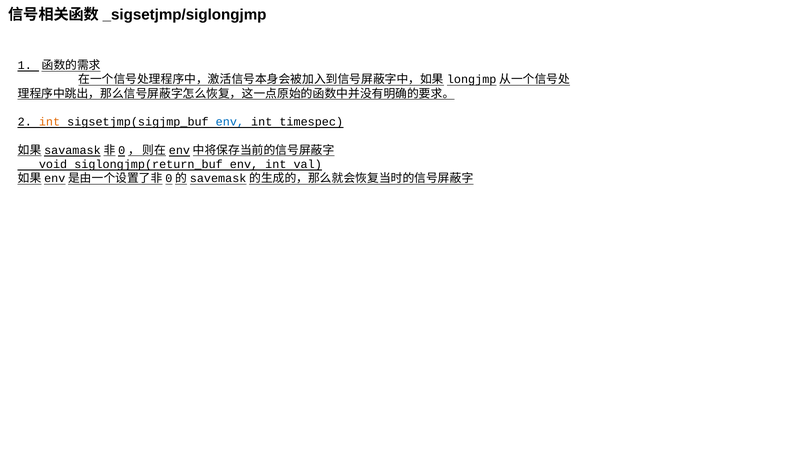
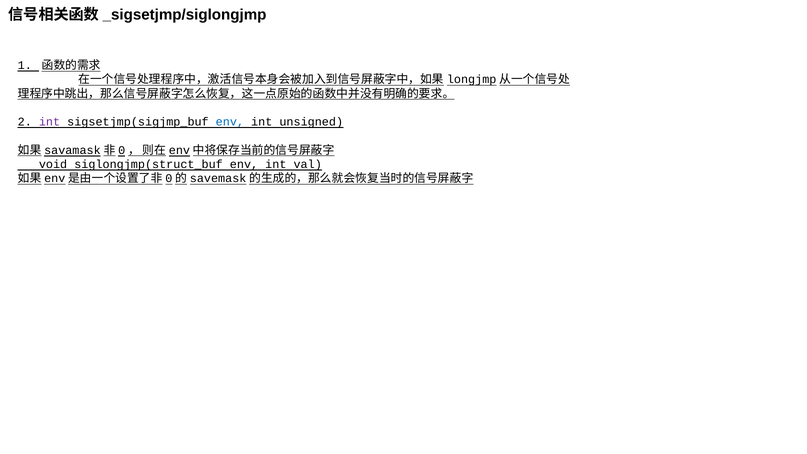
int colour: orange -> purple (50, 122)
timespec: timespec -> unsigned (311, 122)
siglongjmp(return_buf: siglongjmp(return_buf -> siglongjmp(struct_buf (149, 164)
